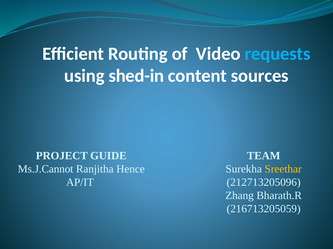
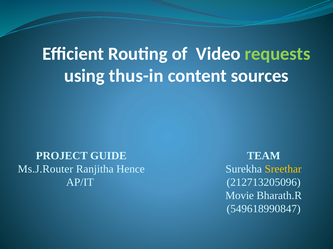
requests colour: light blue -> light green (278, 54)
shed-in: shed-in -> thus-in (136, 76)
Ms.J.Cannot: Ms.J.Cannot -> Ms.J.Router (45, 169)
Zhang: Zhang -> Movie (240, 196)
216713205059: 216713205059 -> 549618990847 (264, 209)
